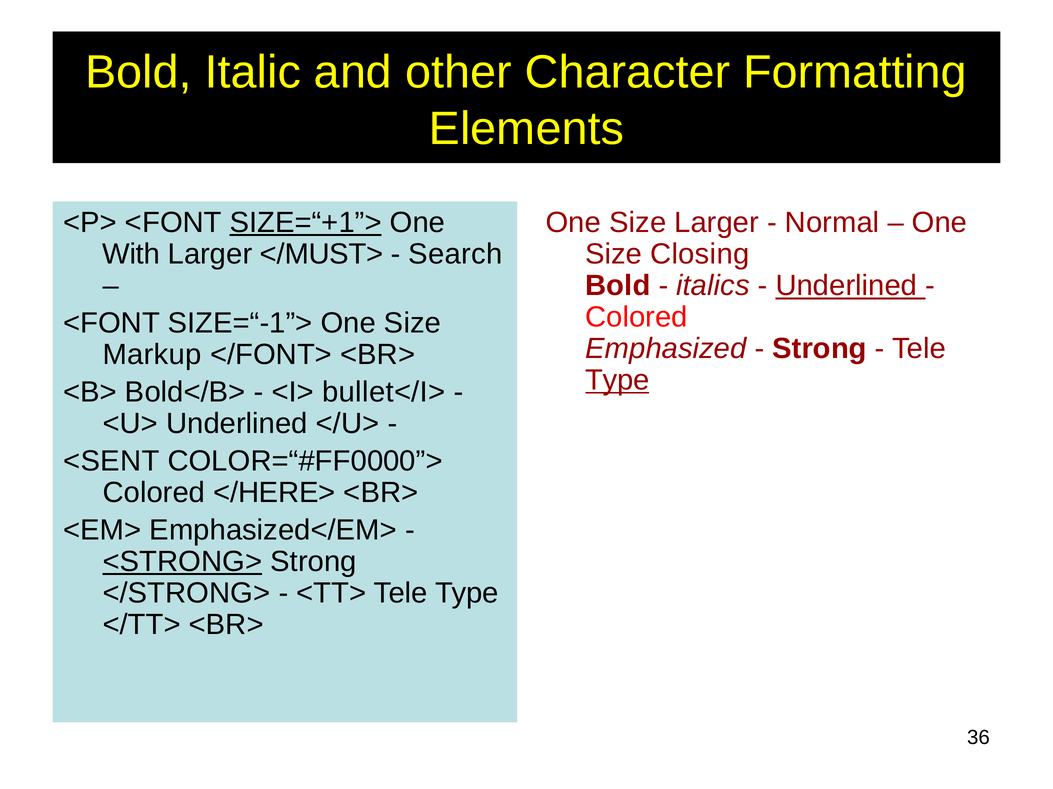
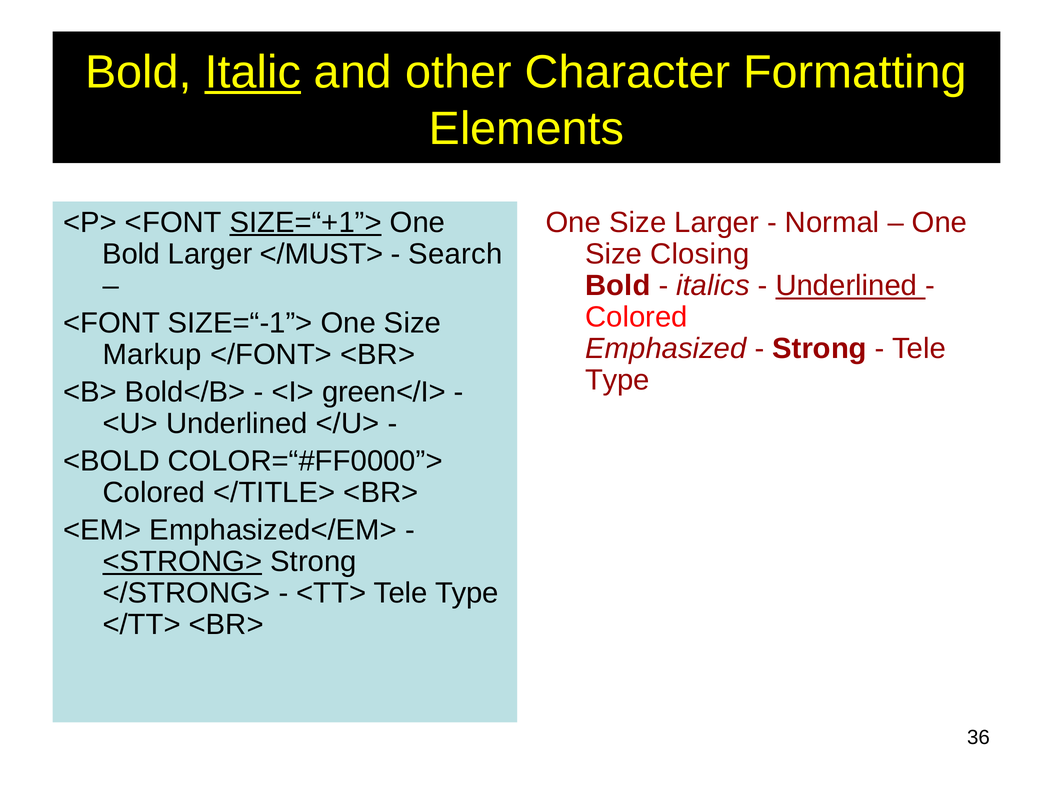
Italic underline: none -> present (253, 73)
With: With -> Bold (131, 254)
Type underline: present -> none (617, 381)
bullet</I>: bullet</I> -> green</I> (384, 392)
<SENT: <SENT -> <BOLD (112, 461)
</HERE>: </HERE> -> </TITLE> (274, 493)
